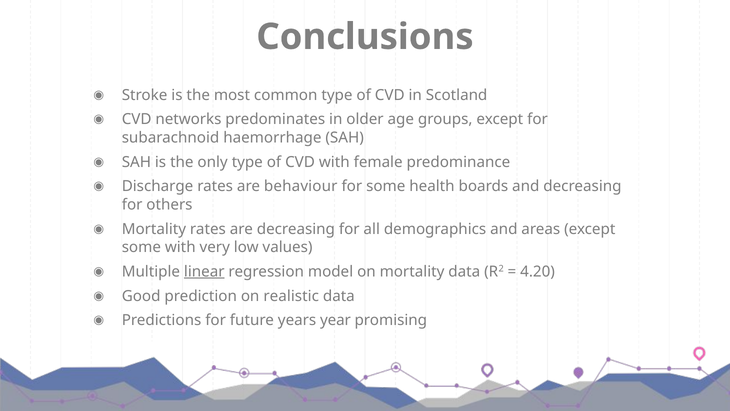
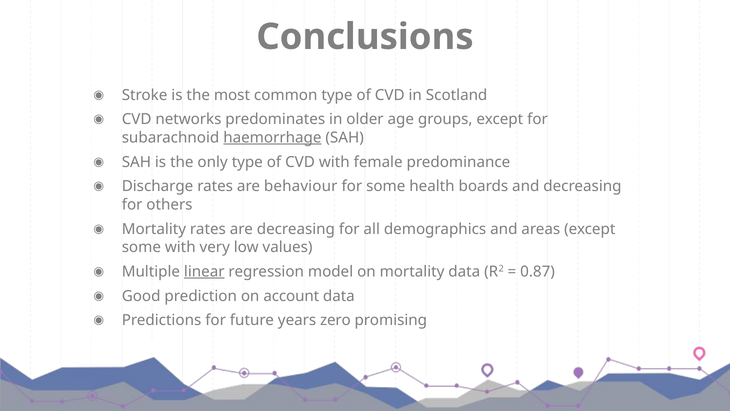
haemorrhage underline: none -> present (272, 138)
4.20: 4.20 -> 0.87 (538, 271)
realistic: realistic -> account (291, 296)
year: year -> zero (335, 320)
